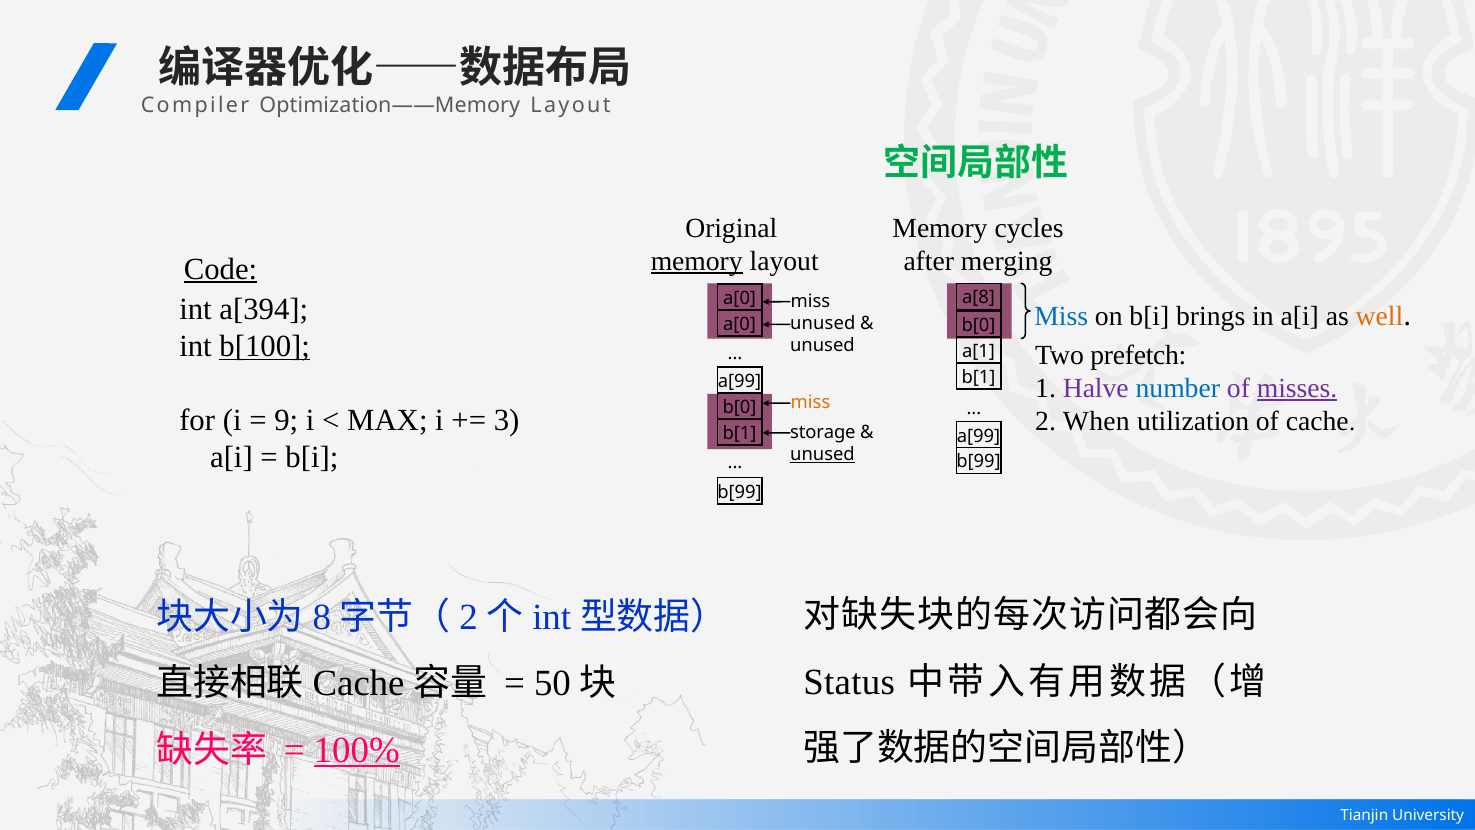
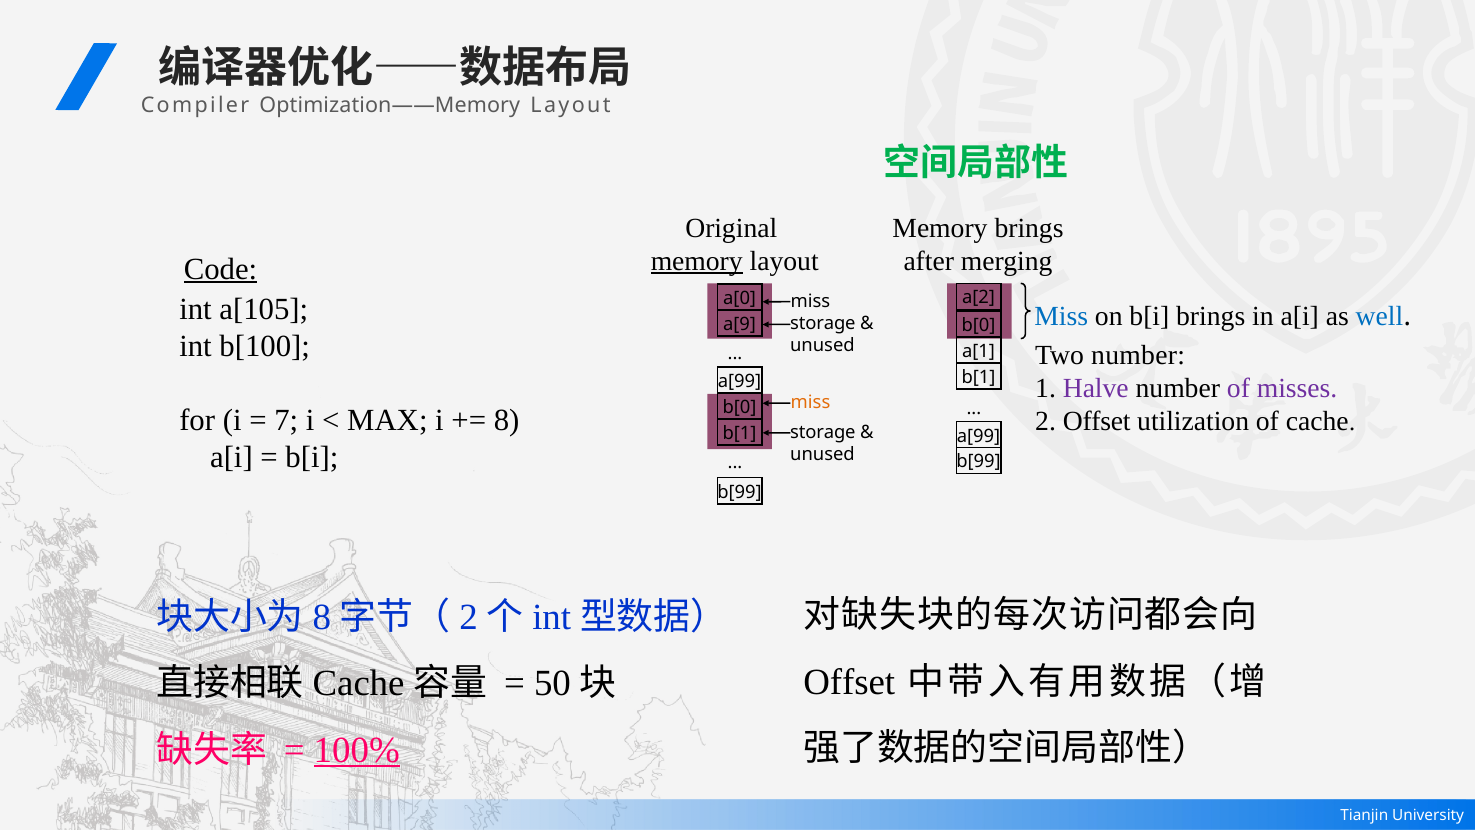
Memory cycles: cycles -> brings (1029, 228)
a[8: a[8 -> a[2 (979, 298)
a[394: a[394 -> a[105 (264, 309)
well colour: orange -> blue (1379, 316)
unused: unused -> storage (823, 324)
a[0: a[0 -> a[9 (740, 324)
b[100 underline: present -> none (265, 346)
Two prefetch: prefetch -> number (1138, 355)
number colour: blue -> black (1178, 388)
misses underline: present -> none (1297, 388)
9: 9 -> 7 (286, 420)
3: 3 -> 8 (507, 420)
2 When: When -> Offset (1097, 421)
unused underline: present -> none (822, 454)
Status: Status -> Offset (849, 682)
